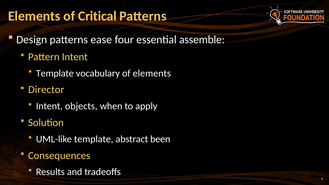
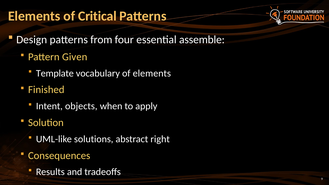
ease: ease -> from (101, 40)
Pattern Intent: Intent -> Given (75, 57)
Director: Director -> Finished (46, 90)
UML-like template: template -> solutions (94, 139)
been: been -> right (160, 139)
